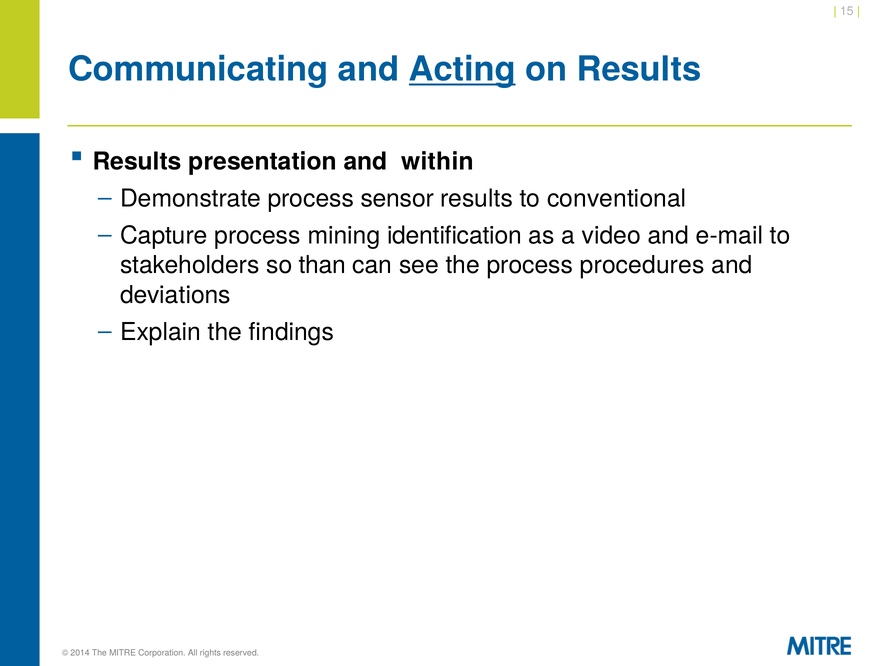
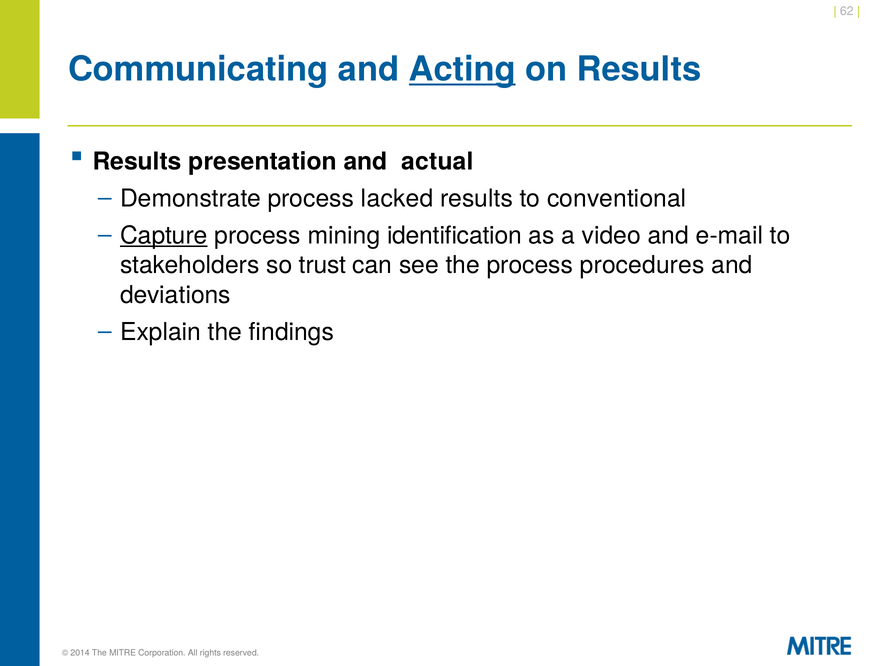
15: 15 -> 62 (847, 11)
within: within -> actual (438, 162)
sensor: sensor -> lacked (397, 199)
Capture underline: none -> present (164, 236)
than: than -> trust (322, 265)
